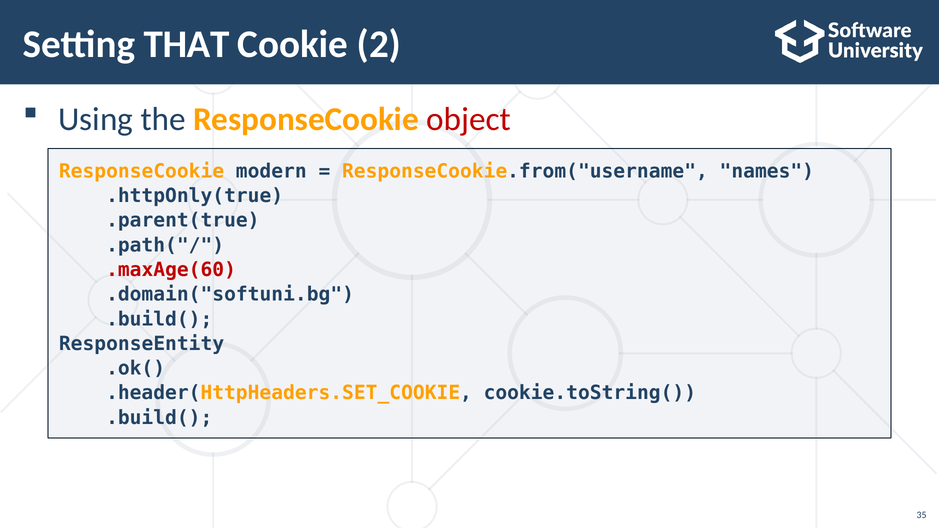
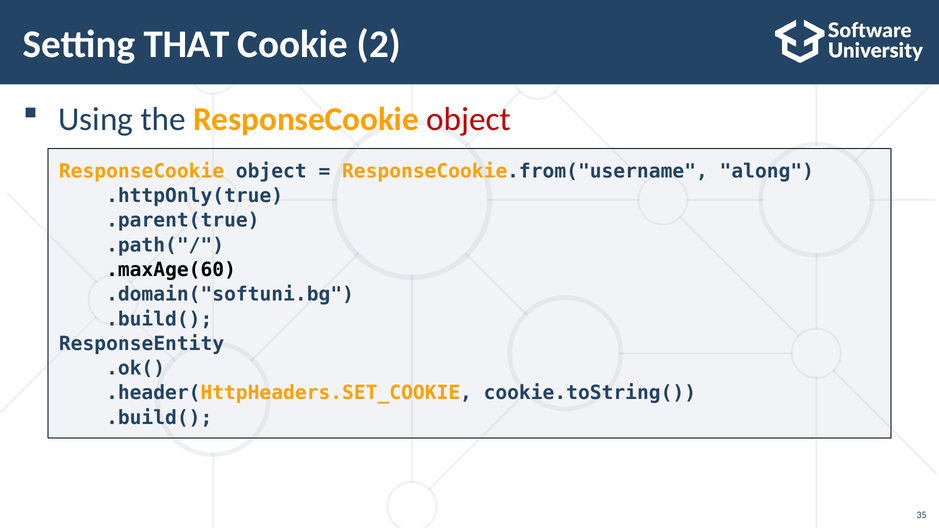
modern: modern -> object (271, 171)
names: names -> along (767, 171)
.maxAge(60 colour: red -> black (171, 270)
